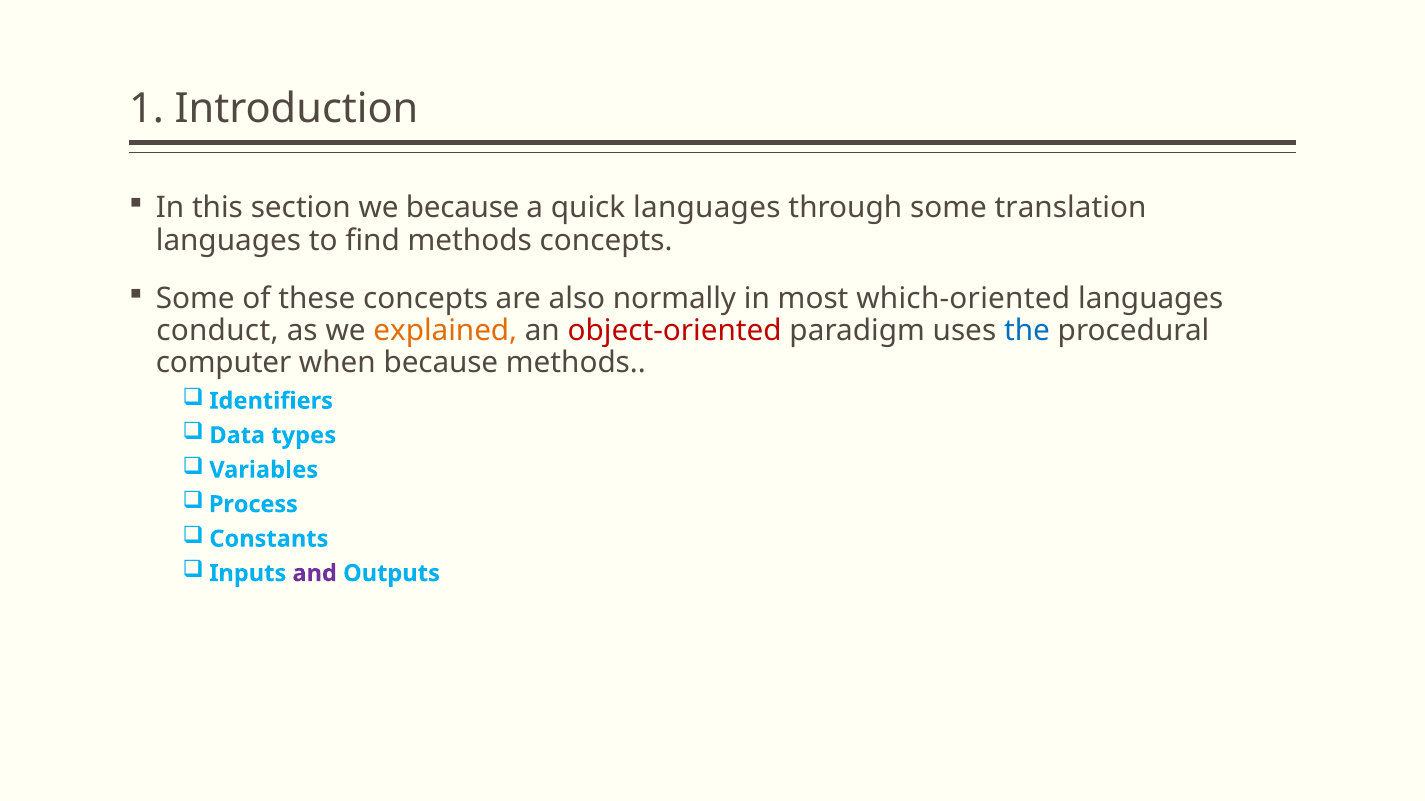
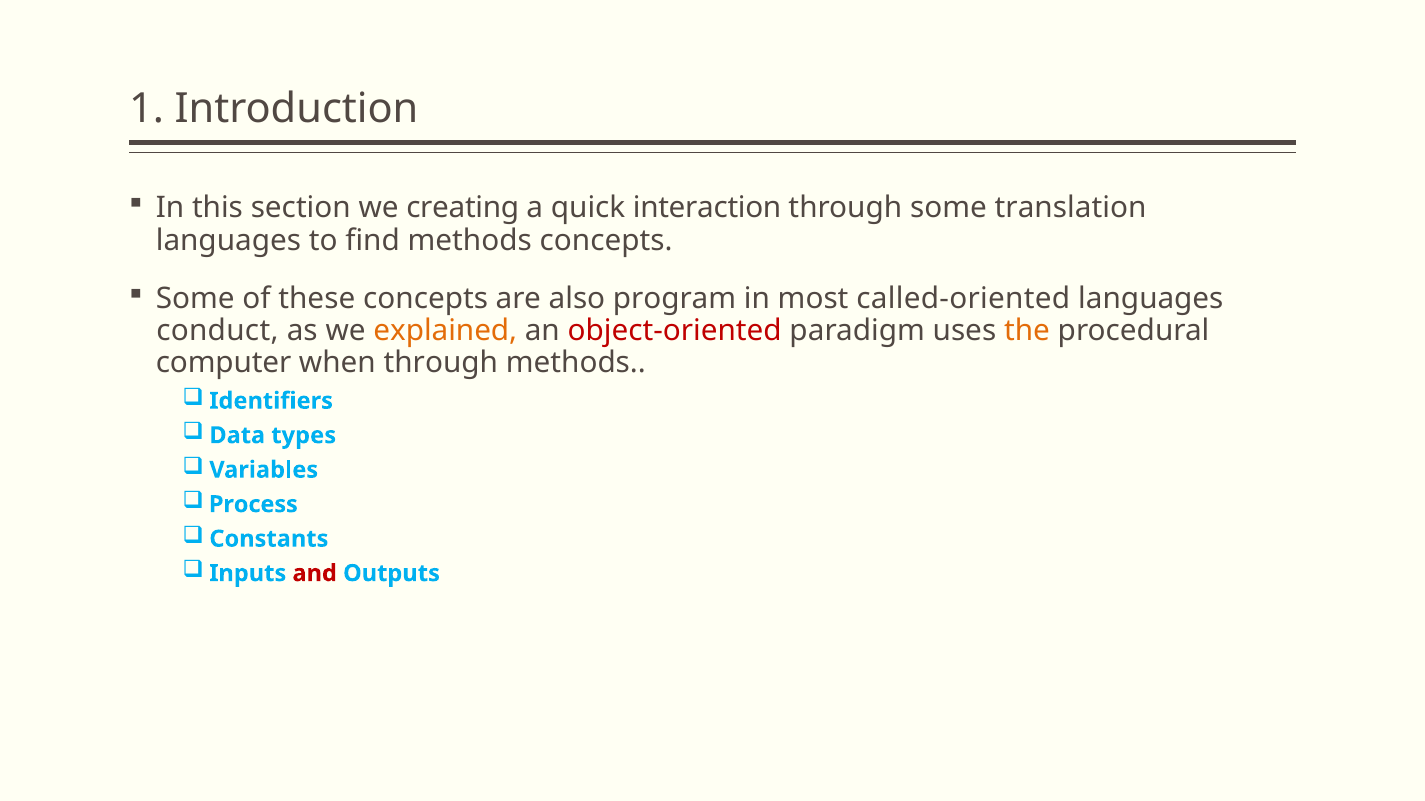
we because: because -> creating (463, 208)
quick languages: languages -> interaction (707, 208)
normally: normally -> program (675, 299)
which-oriented: which-oriented -> called-oriented (963, 299)
the colour: blue -> orange (1027, 331)
when because: because -> through (441, 363)
and colour: purple -> red (315, 574)
